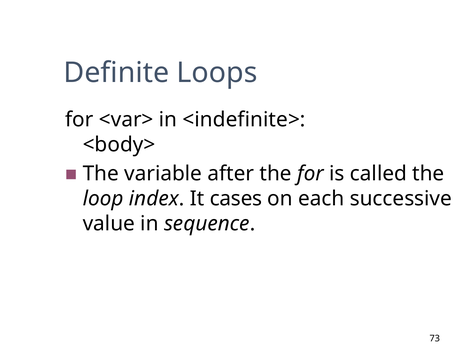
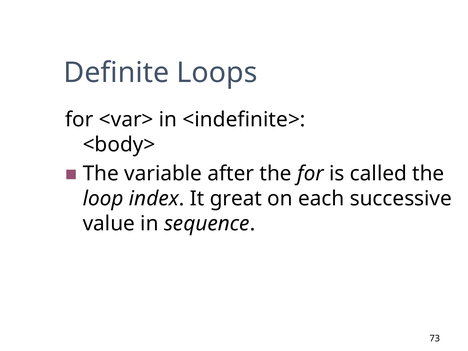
cases: cases -> great (236, 199)
